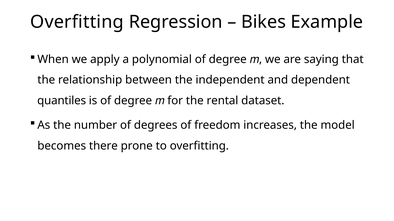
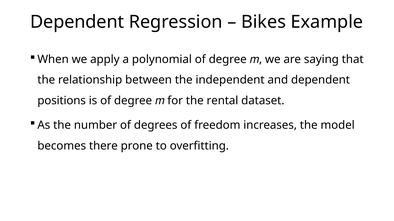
Overfitting: Overfitting -> Dependent (77, 22)
quantiles: quantiles -> positions (62, 101)
